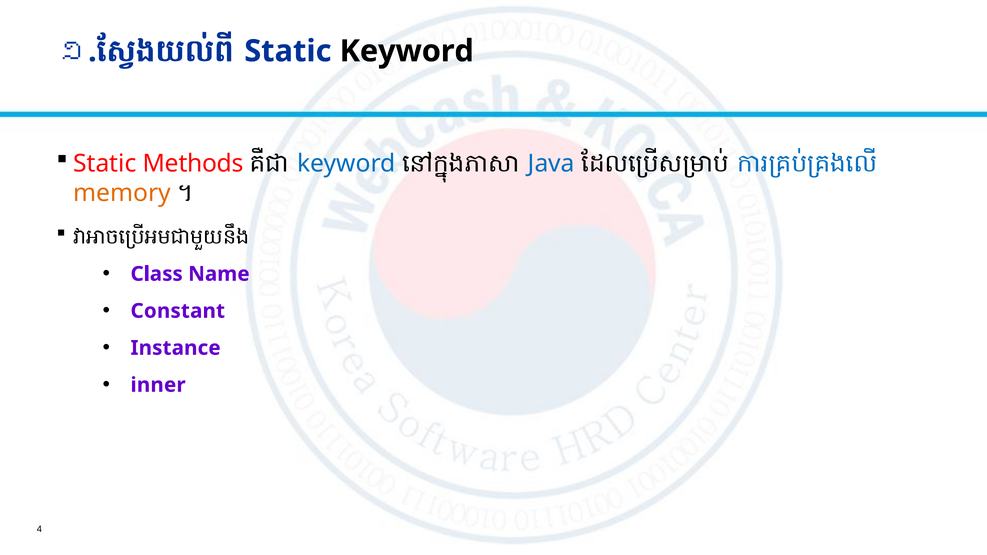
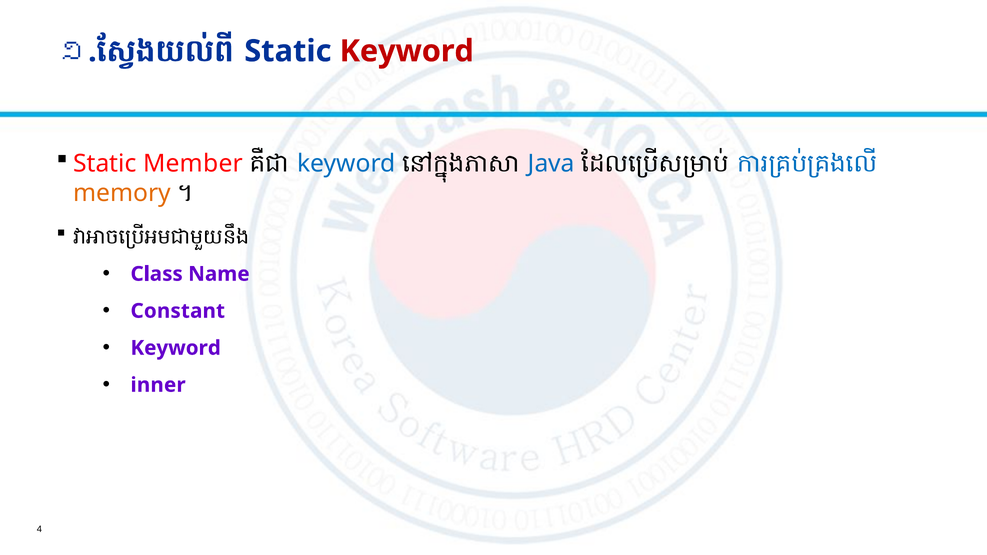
Keyword colour: black -> red (407, 51)
Methods: Methods -> Member (193, 164)
Instance: Instance -> Keyword (176, 348)
